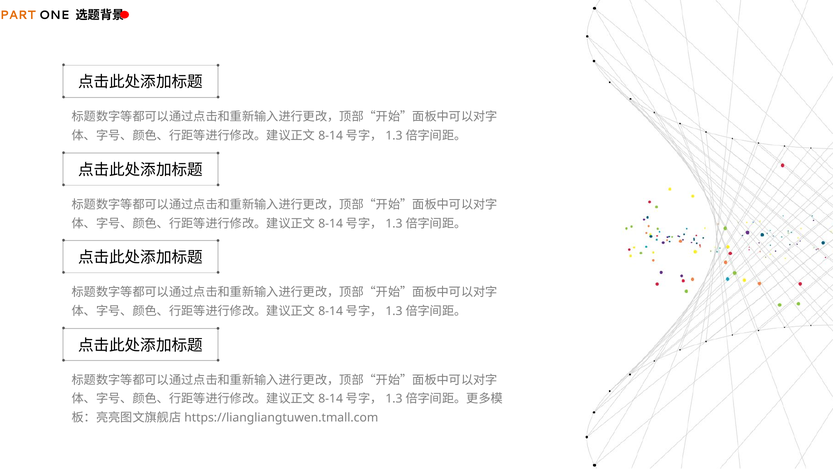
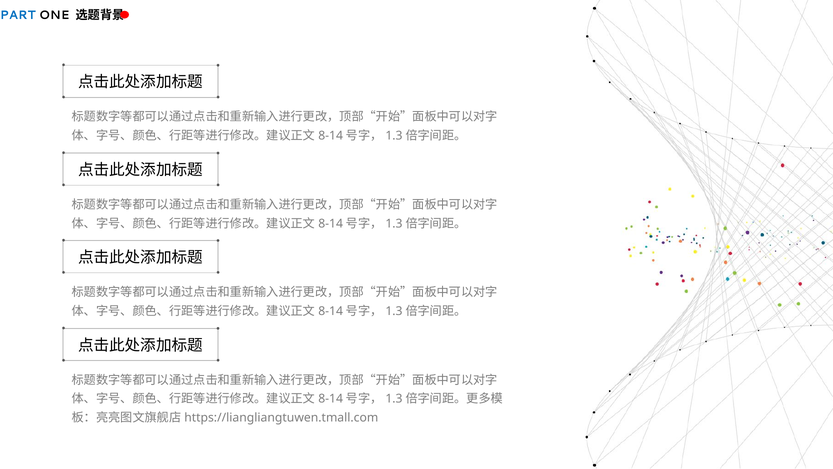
PART colour: orange -> blue (18, 15)
